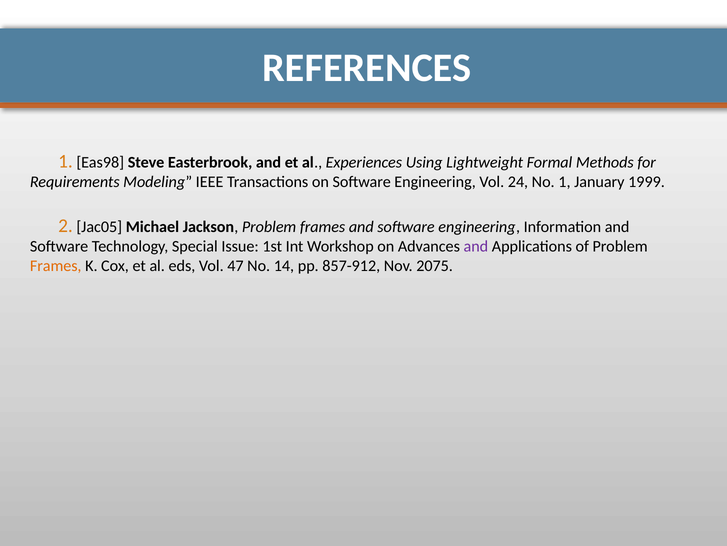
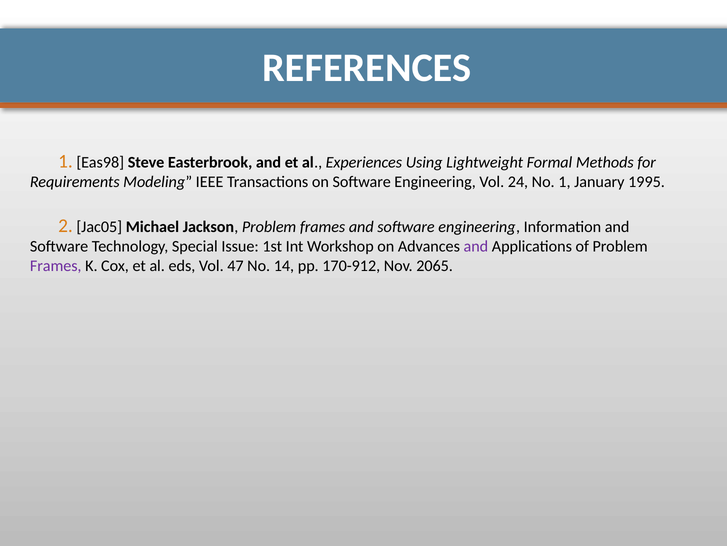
1999: 1999 -> 1995 (647, 181)
Frames colour: orange -> purple (56, 265)
857-912: 857-912 -> 170-912 (351, 265)
2075: 2075 -> 2065 (435, 265)
